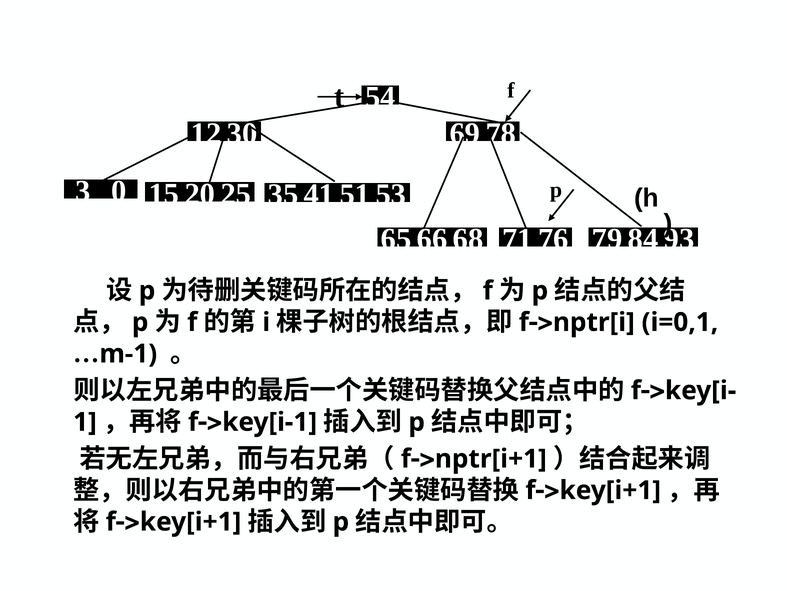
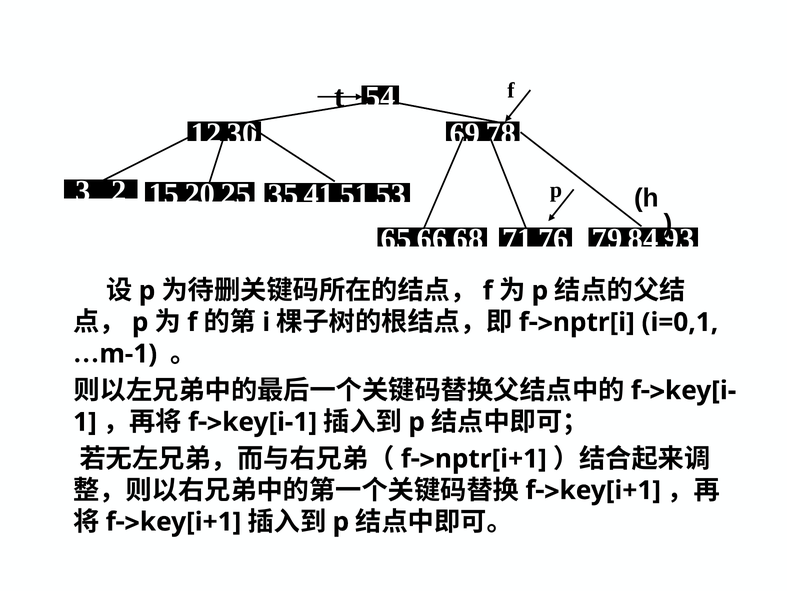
0: 0 -> 2 (119, 191)
